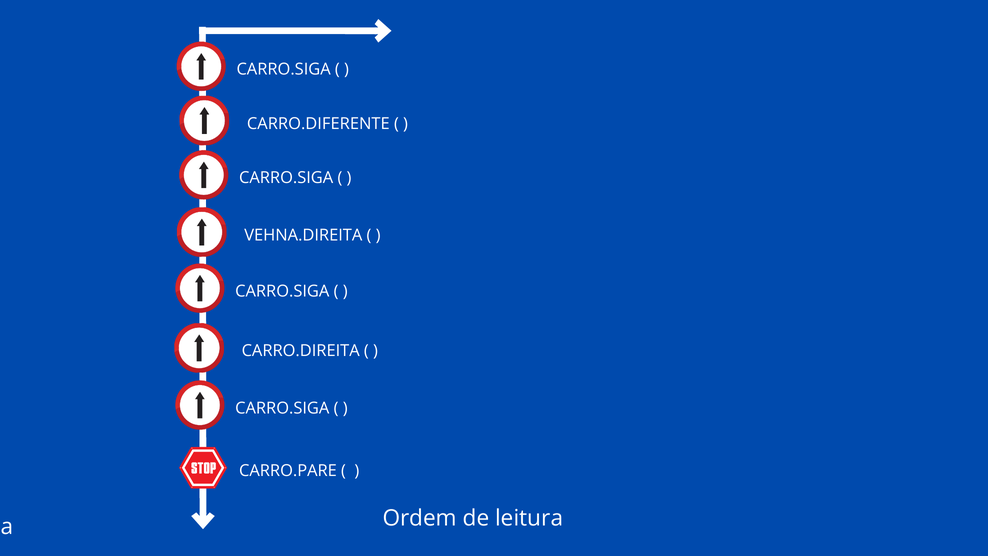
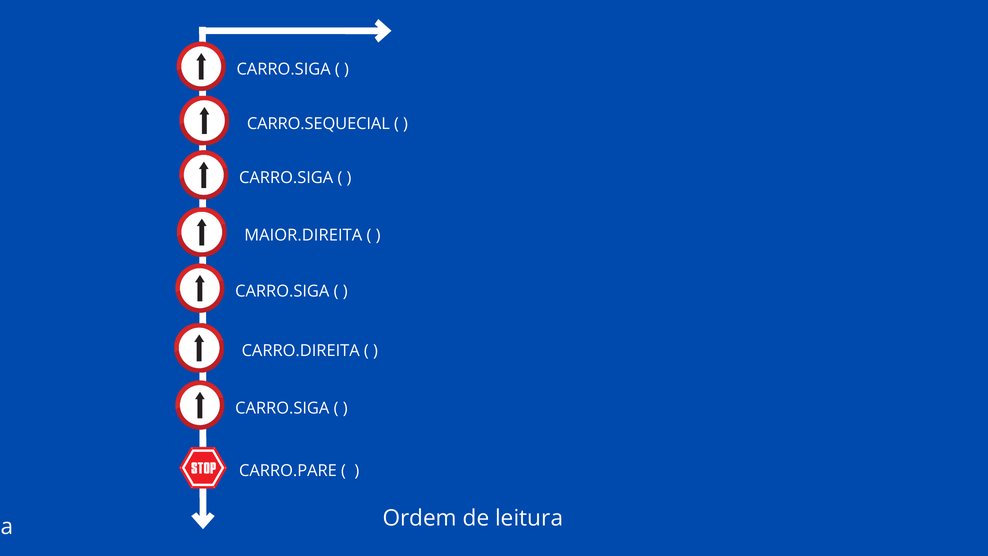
CARRO.DIFERENTE: CARRO.DIFERENTE -> CARRO.SEQUECIAL (318, 124)
VEHNA.DIREITA: VEHNA.DIREITA -> MAIOR.DIREITA (303, 235)
